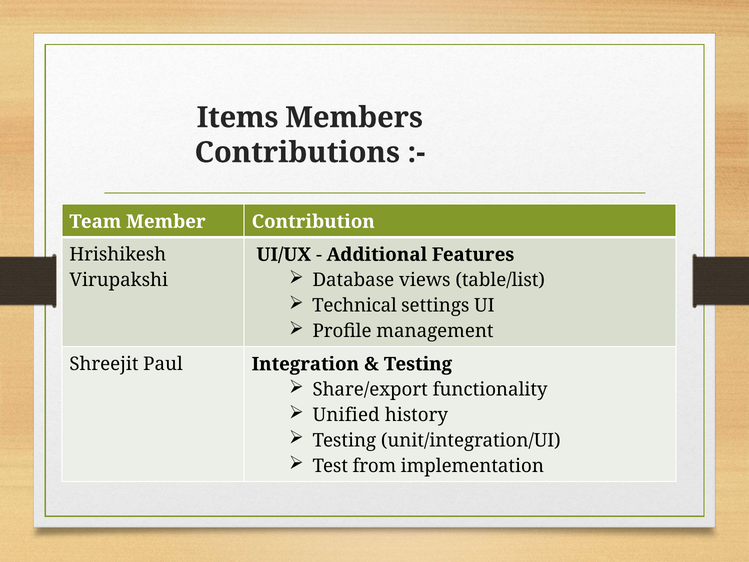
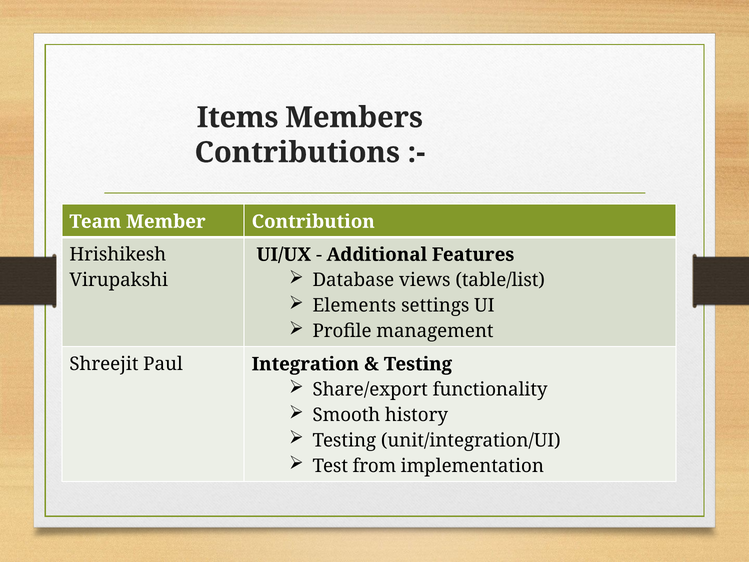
Technical: Technical -> Elements (354, 306)
Unified: Unified -> Smooth (346, 415)
